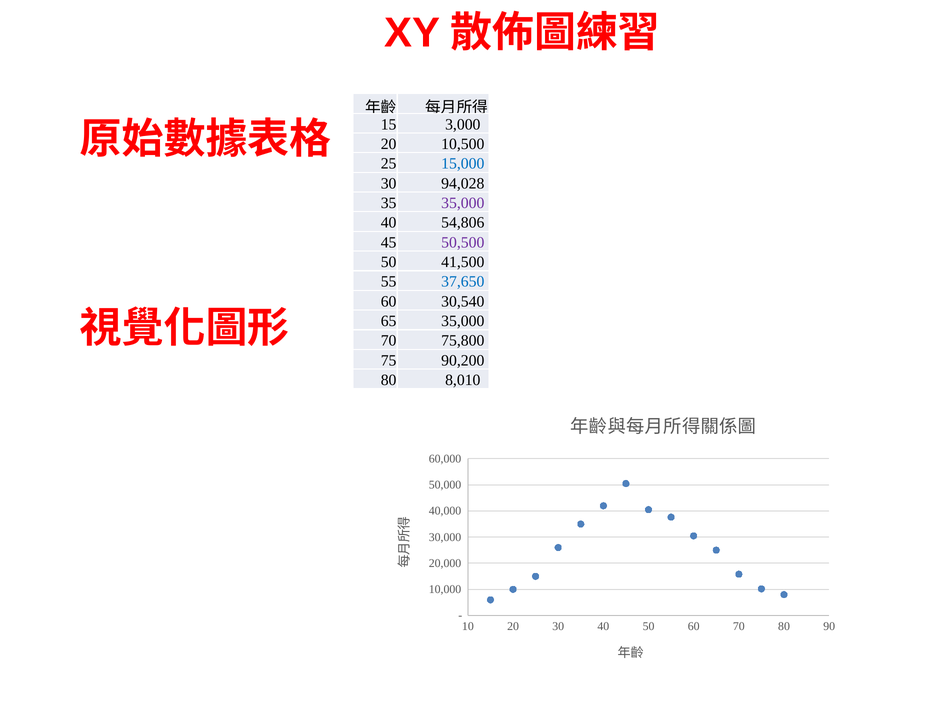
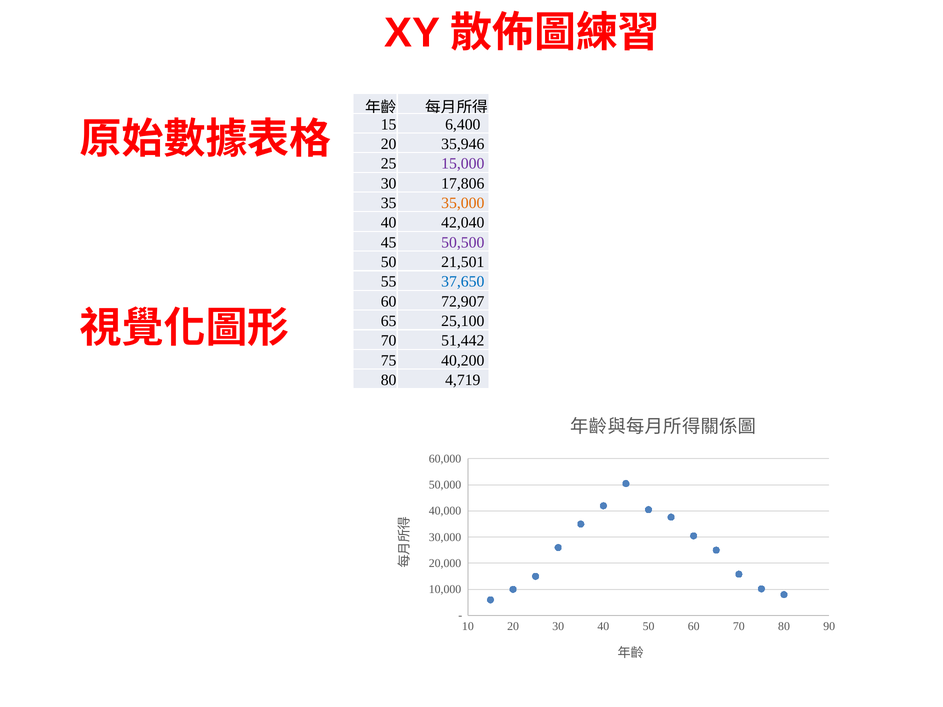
3,000: 3,000 -> 6,400 (463, 124)
10,500: 10,500 -> 35,946 (463, 144)
15,000 colour: blue -> purple (463, 164)
94,028: 94,028 -> 17,806 (463, 183)
35,000 colour: purple -> orange (463, 203)
54,806: 54,806 -> 42,040 (463, 223)
41,500: 41,500 -> 21,501 (463, 262)
30,540: 30,540 -> 72,907 (463, 302)
65 35,000: 35,000 -> 25,100 (463, 321)
75,800: 75,800 -> 51,442 (463, 341)
90,200: 90,200 -> 40,200 (463, 361)
8,010: 8,010 -> 4,719 (463, 380)
